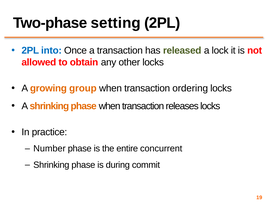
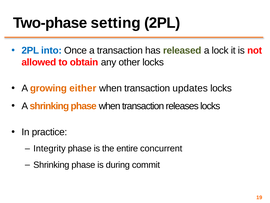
group: group -> either (83, 88)
ordering: ordering -> updates (190, 88)
Number: Number -> Integrity (50, 148)
